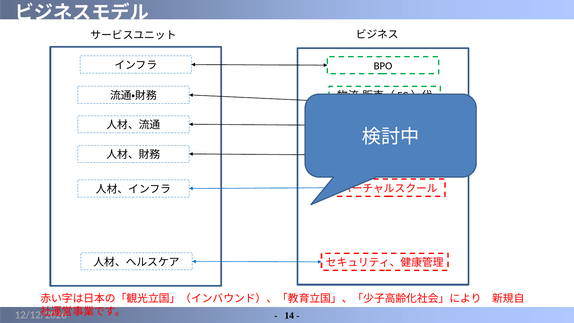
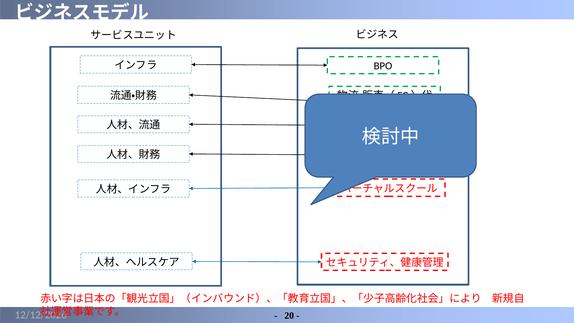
14: 14 -> 20 (289, 316)
